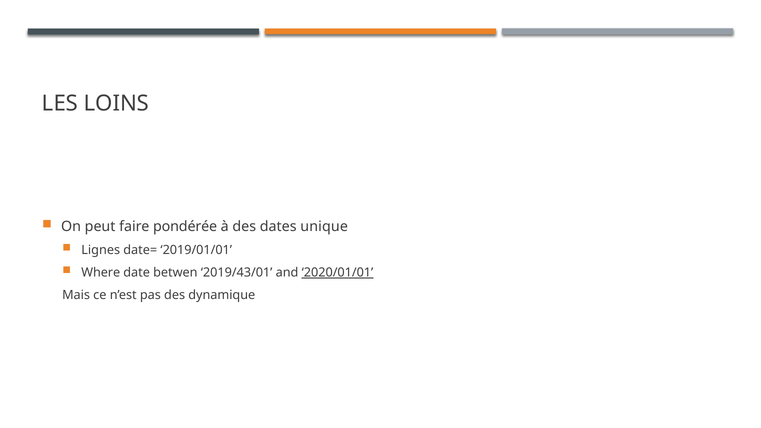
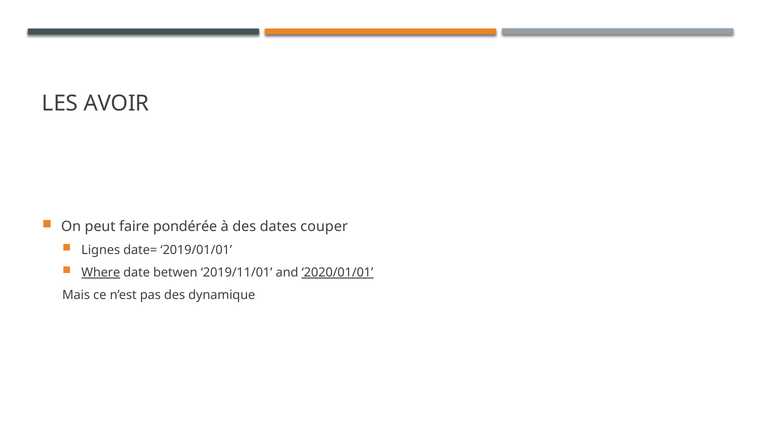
LOINS: LOINS -> AVOIR (117, 103)
unique: unique -> couper (324, 227)
Where underline: none -> present (101, 273)
2019/43/01: 2019/43/01 -> 2019/11/01 (237, 273)
